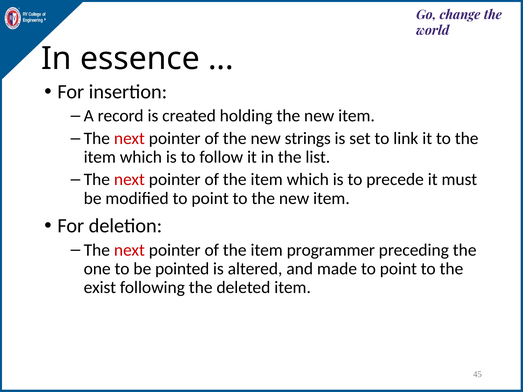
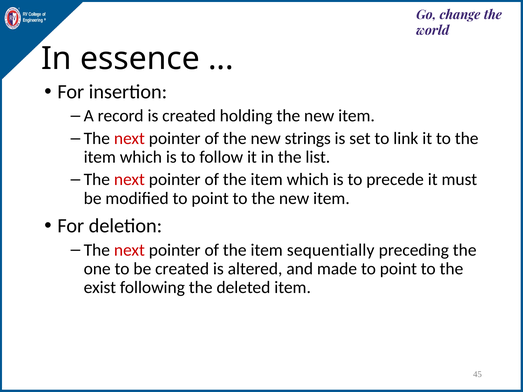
programmer: programmer -> sequentially (331, 250)
be pointed: pointed -> created (182, 269)
